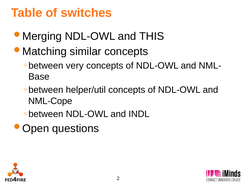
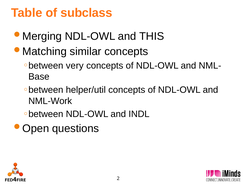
switches: switches -> subclass (86, 13)
NML-Cope: NML-Cope -> NML-Work (50, 101)
